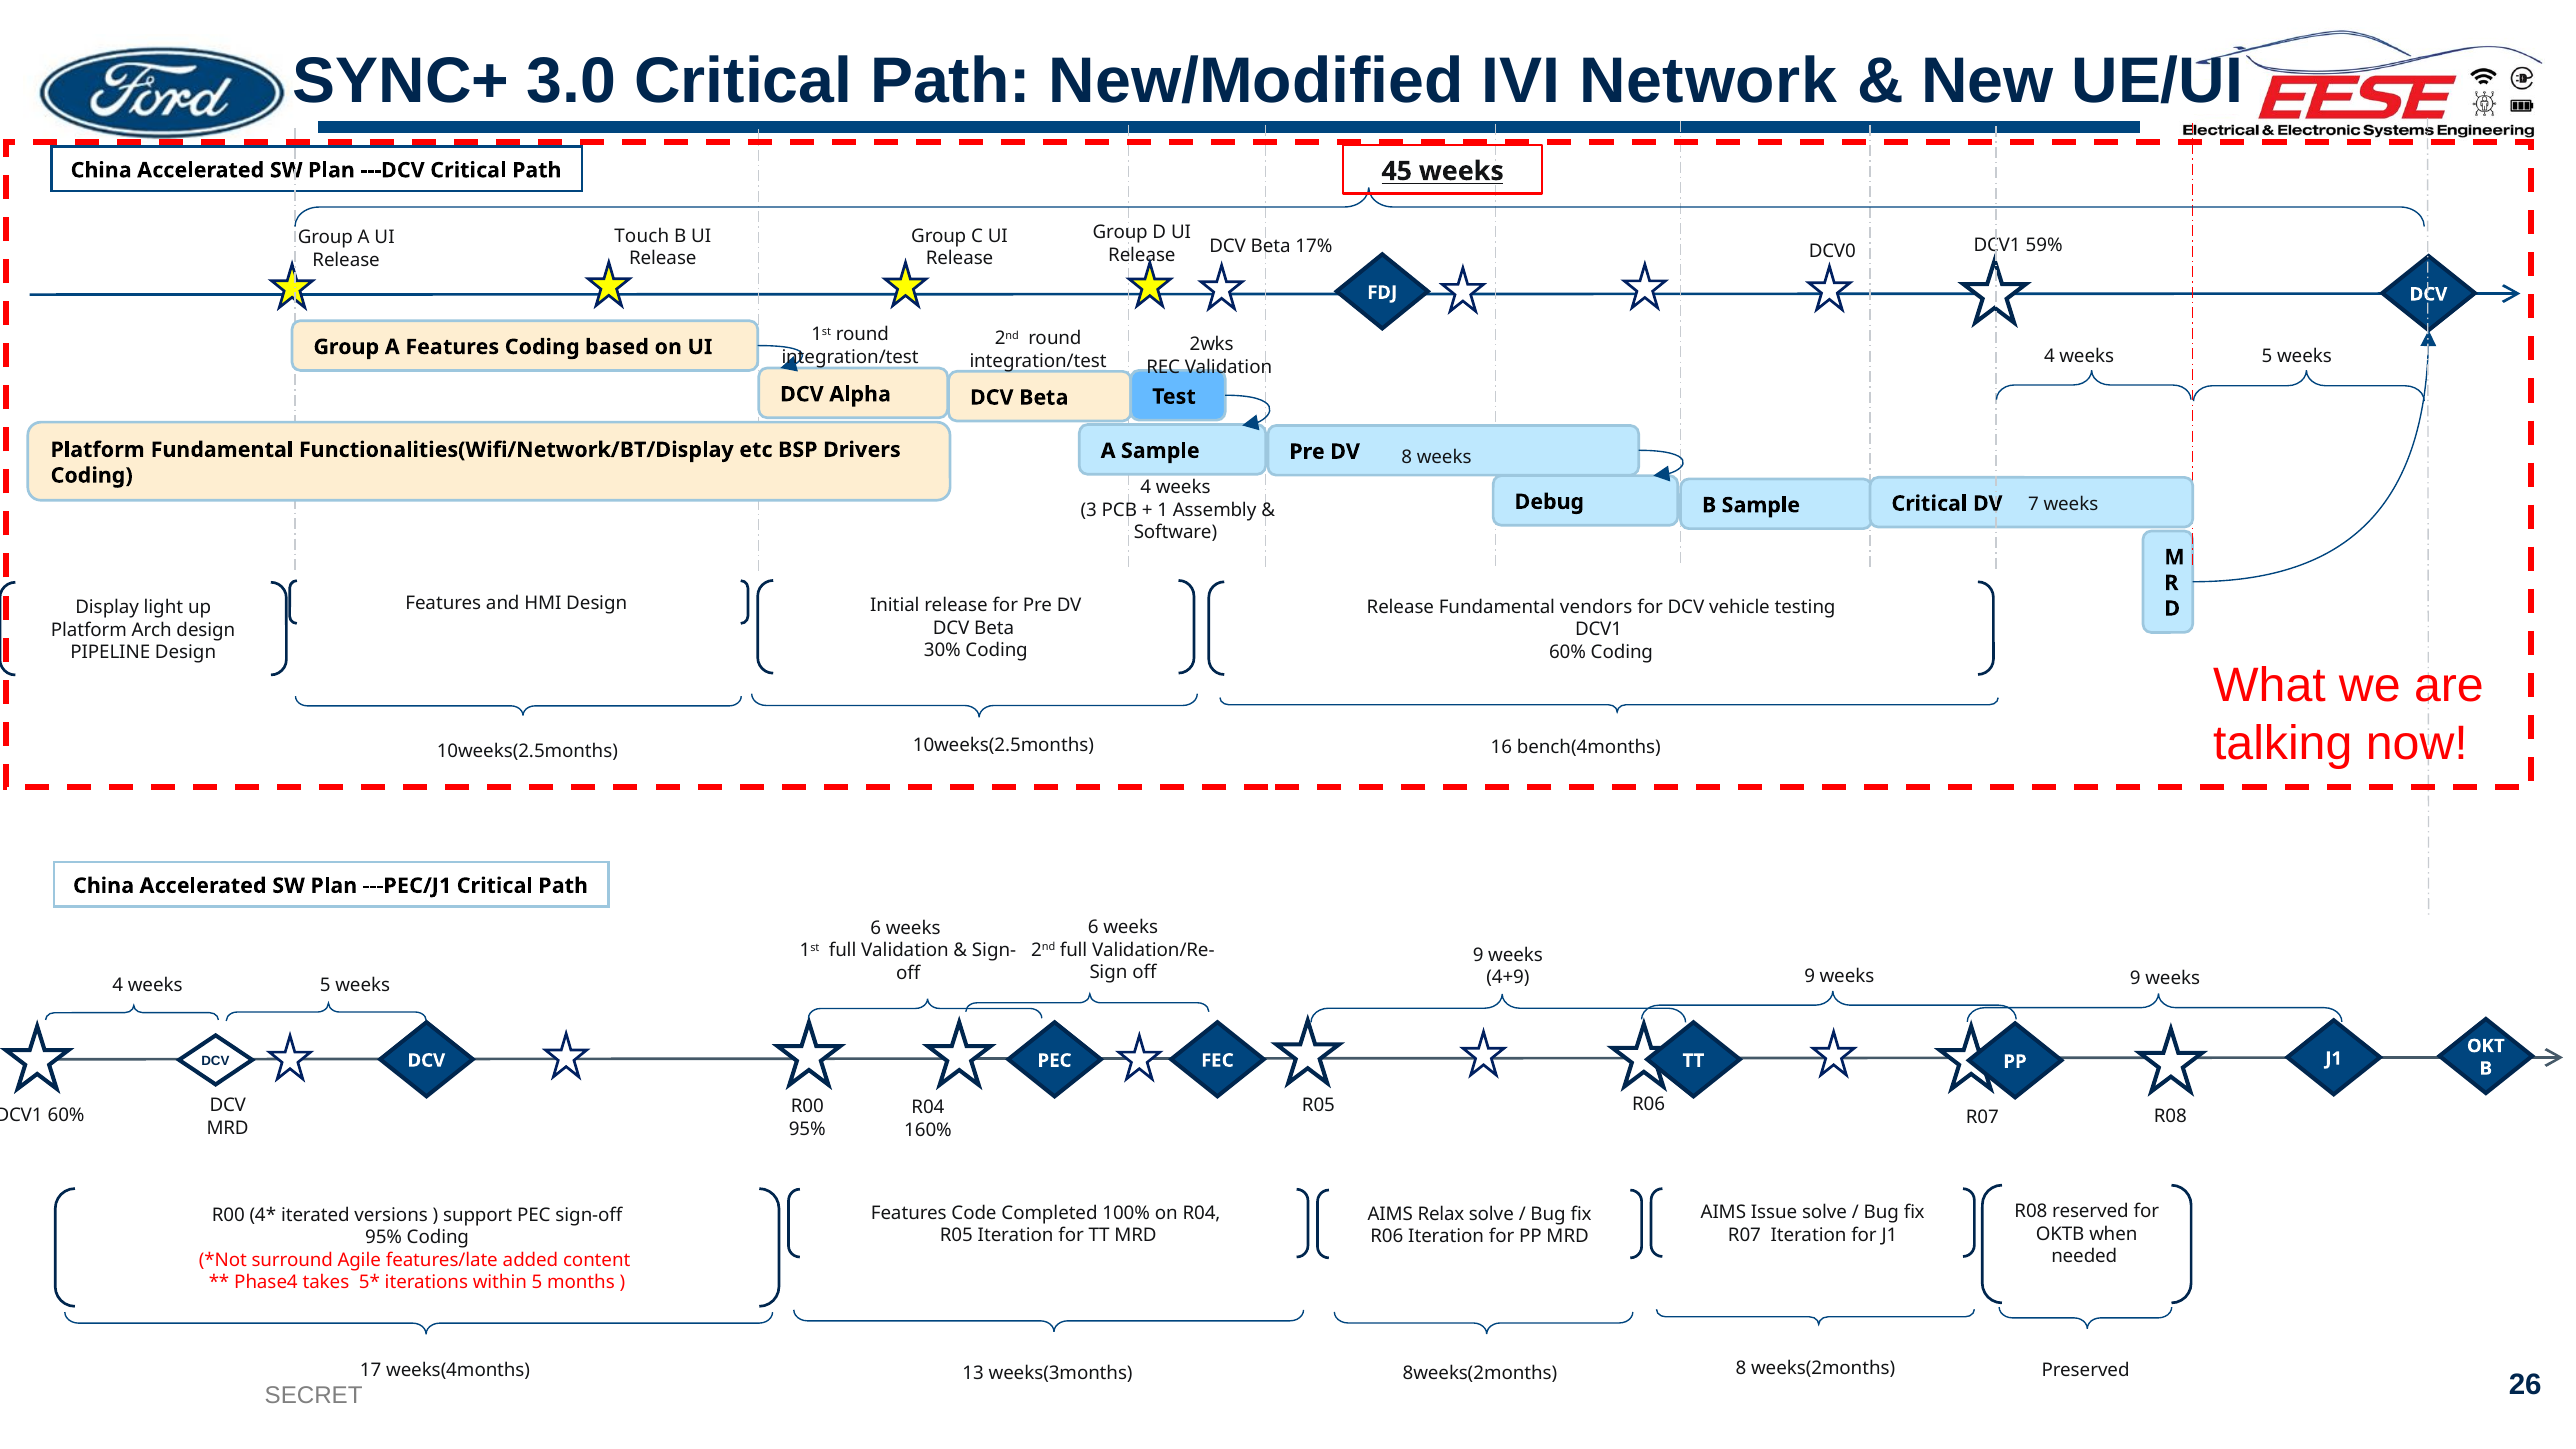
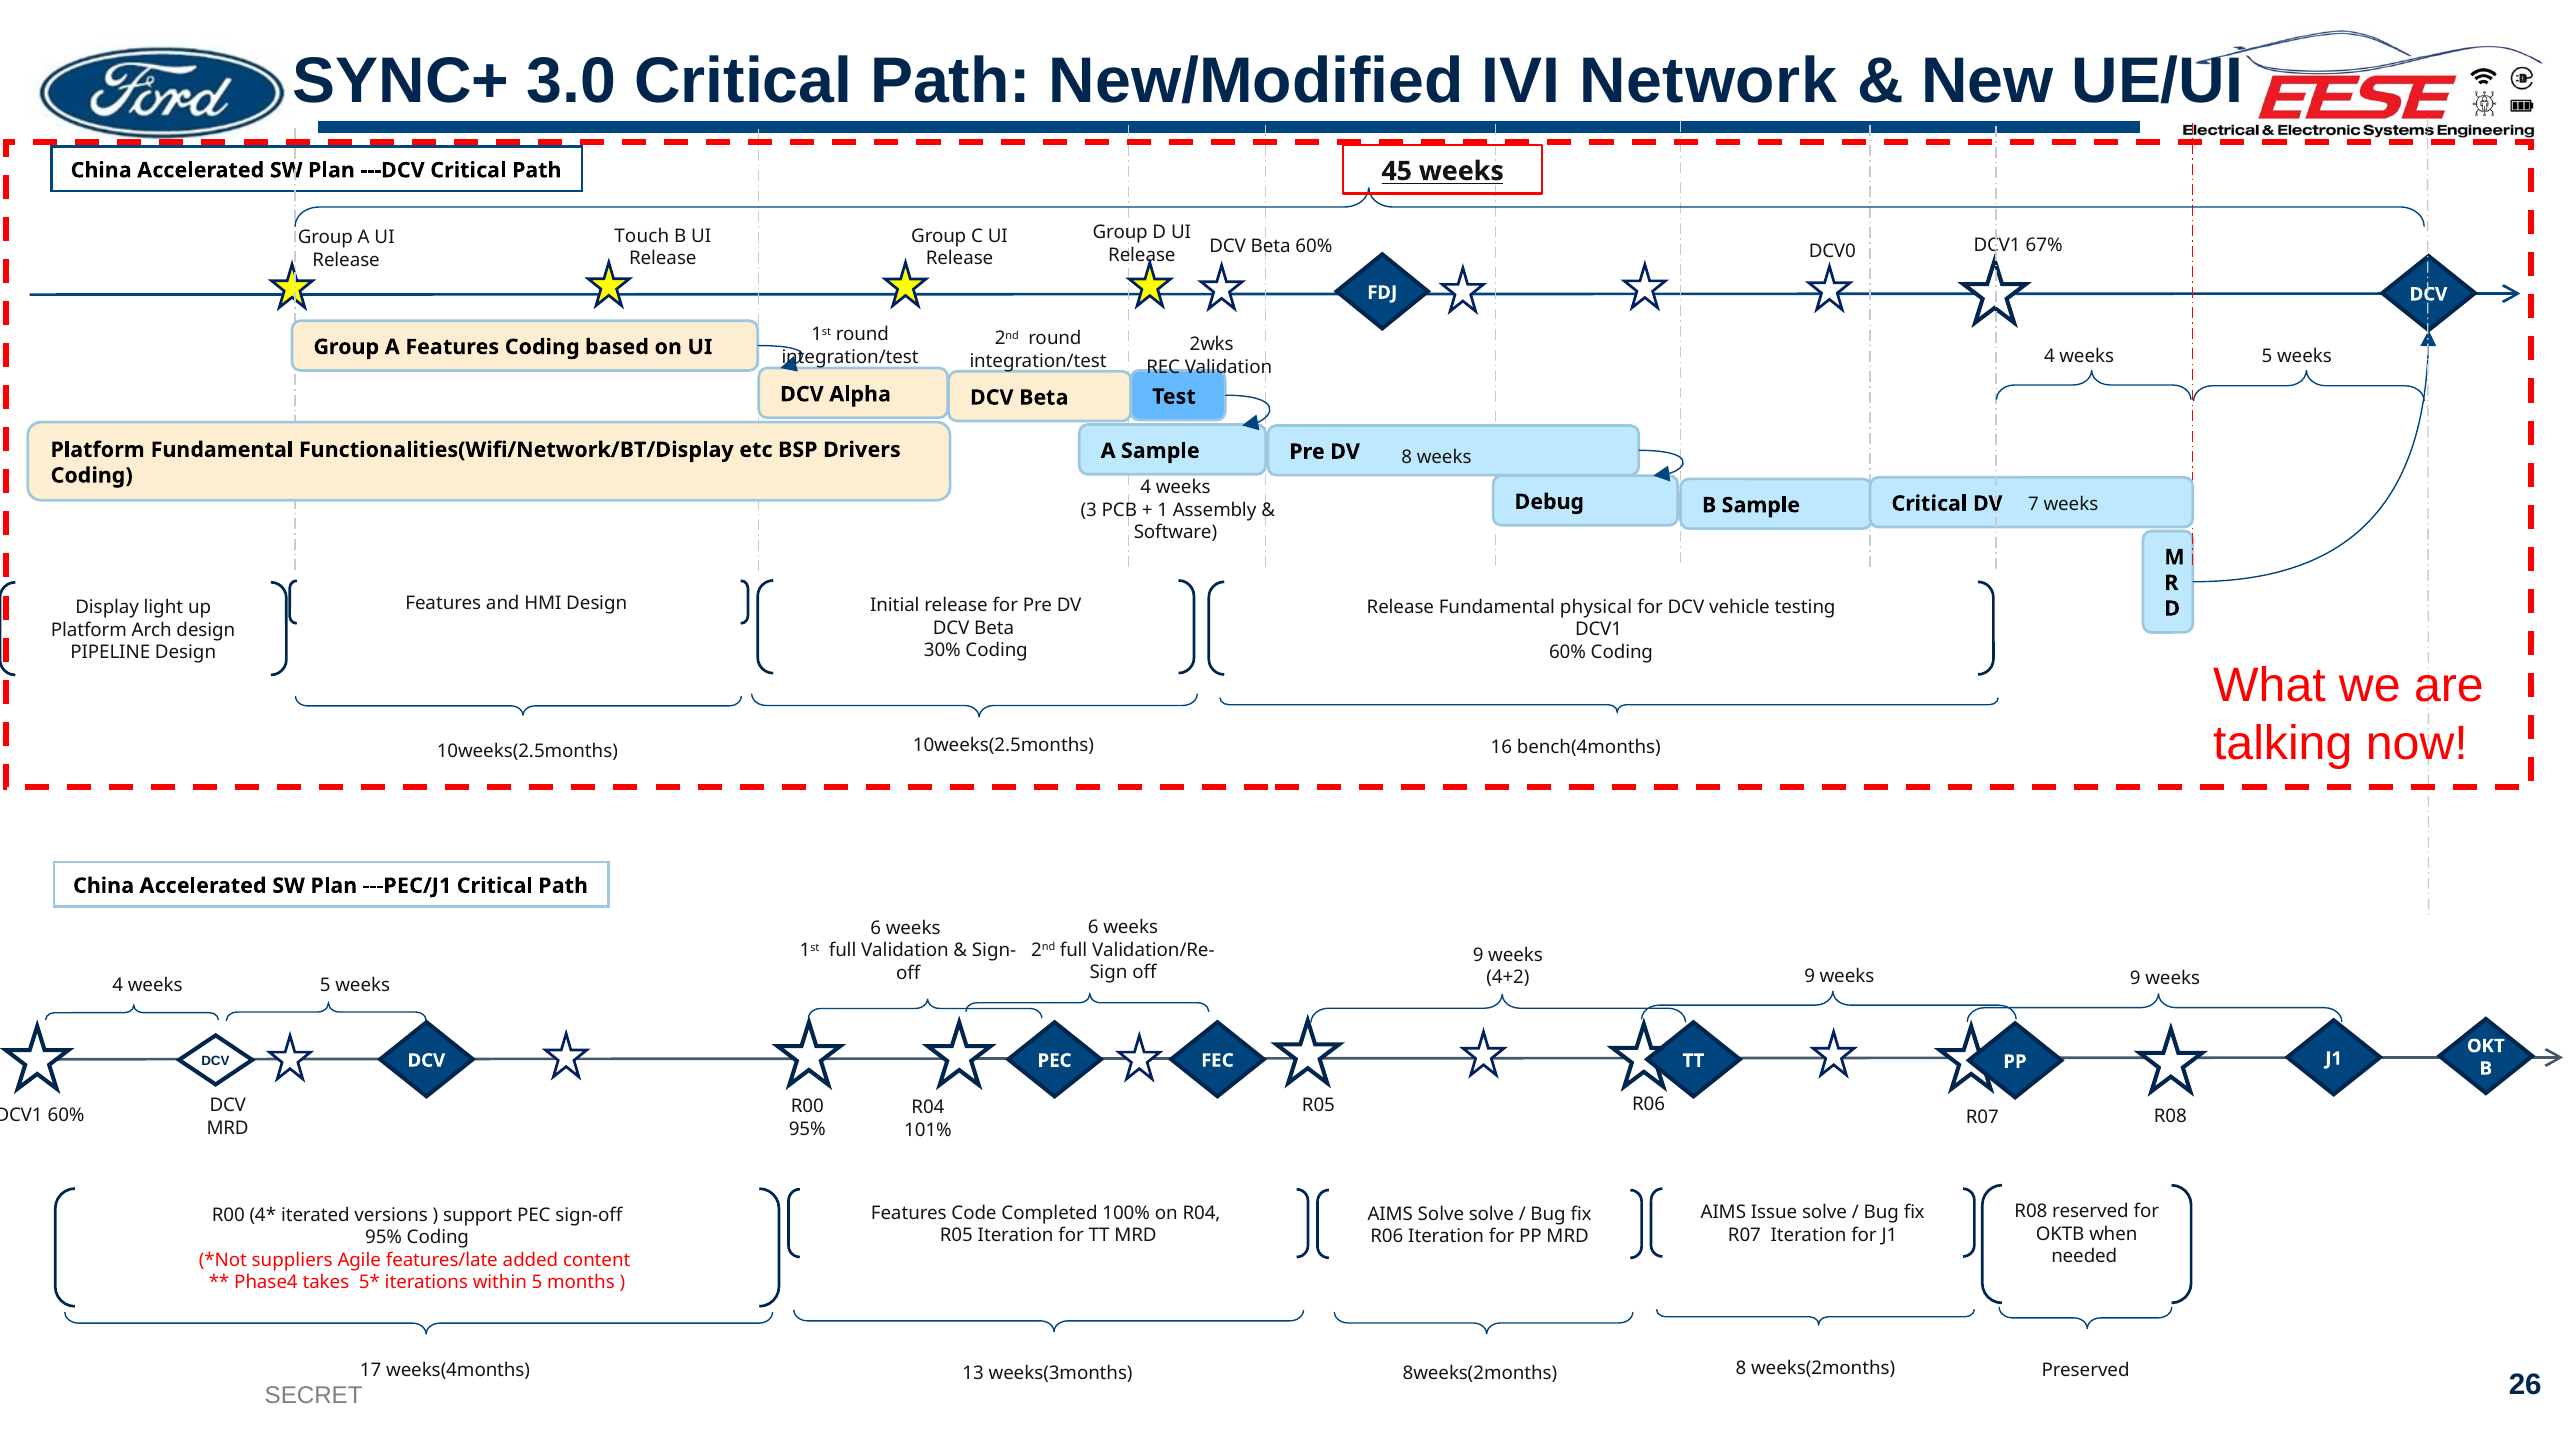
Beta 17%: 17% -> 60% (1314, 246)
59%: 59% -> 67% (2044, 245)
vendors: vendors -> physical (1596, 607)
4+9: 4+9 -> 4+2 (1508, 977)
160%: 160% -> 101% (928, 1130)
AIMS Relax: Relax -> Solve (1441, 1214)
surround: surround -> suppliers (292, 1260)
